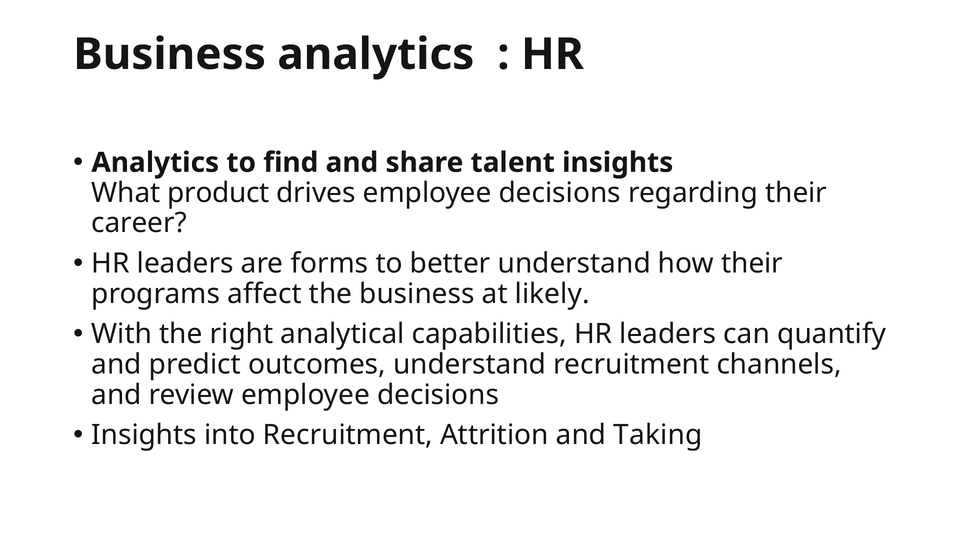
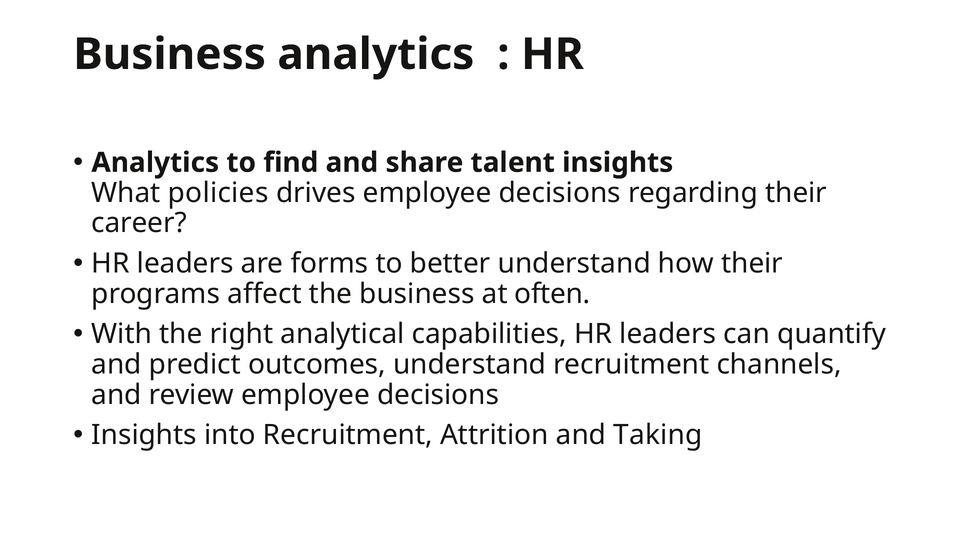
product: product -> policies (218, 193)
likely: likely -> often (552, 294)
